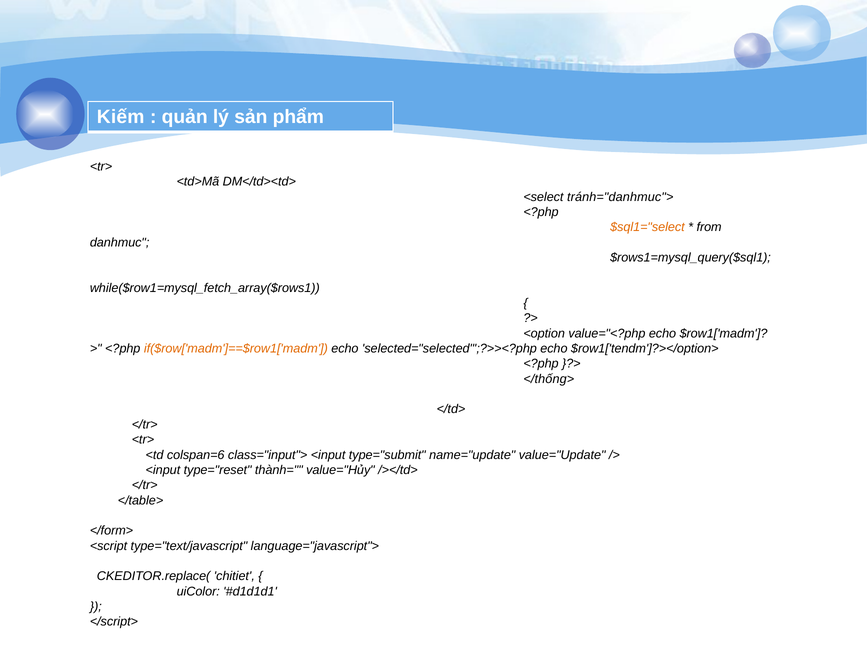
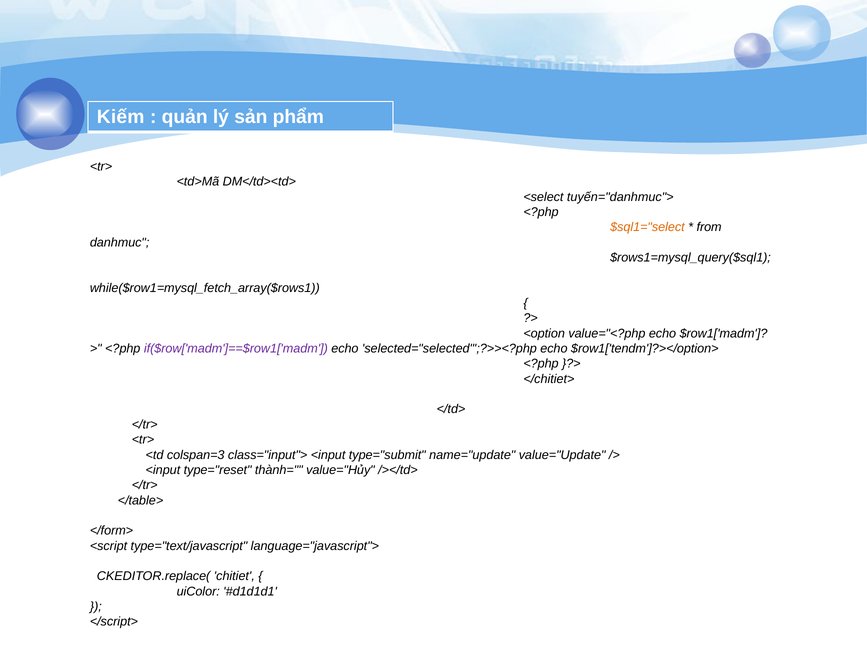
tránh="danhmuc">: tránh="danhmuc"> -> tuyến="danhmuc"> (620, 197)
if($row['madm']==$row1['madm colour: orange -> purple (236, 348)
</thống>: </thống> -> </chitiet> (549, 379)
colspan=6: colspan=6 -> colspan=3 (196, 454)
